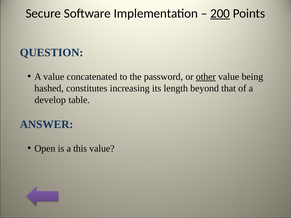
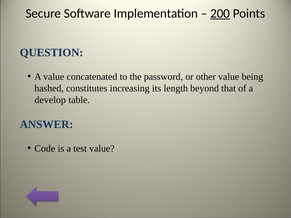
other underline: present -> none (206, 77)
Open: Open -> Code (45, 149)
this: this -> test (80, 149)
